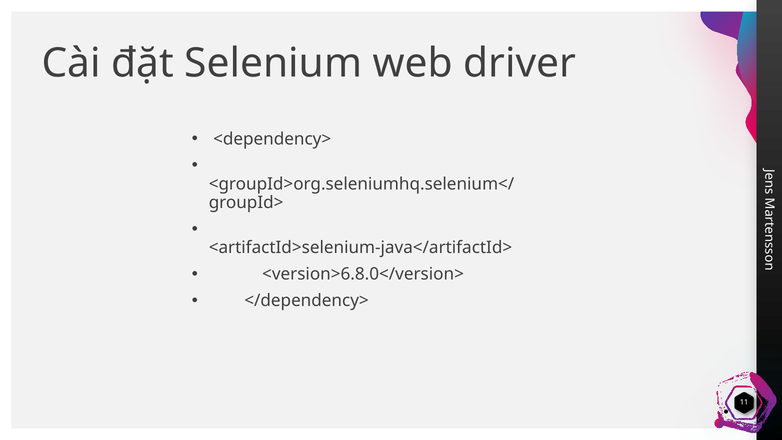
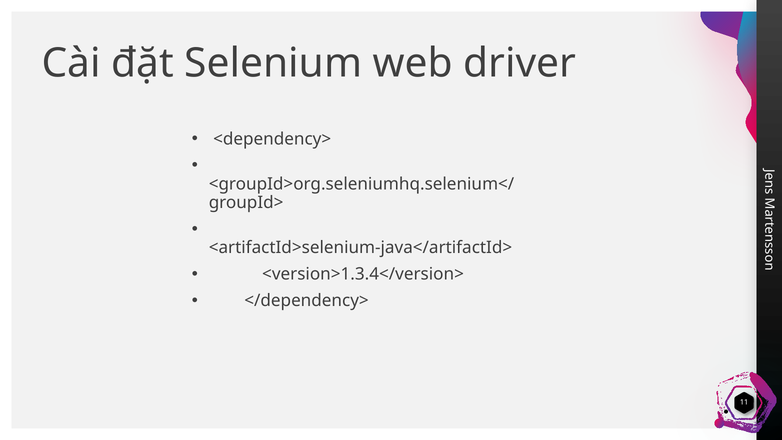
<version>6.8.0</version>: <version>6.8.0</version> -> <version>1.3.4</version> (363, 274)
